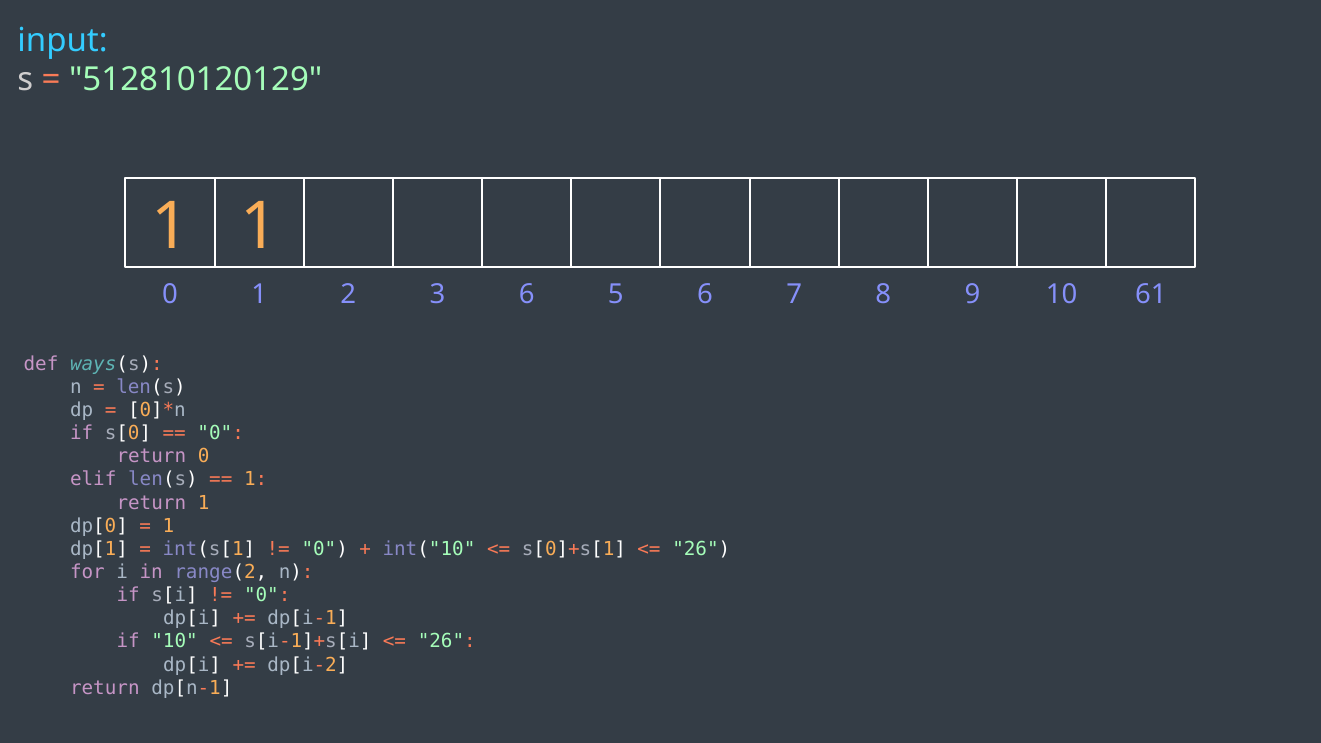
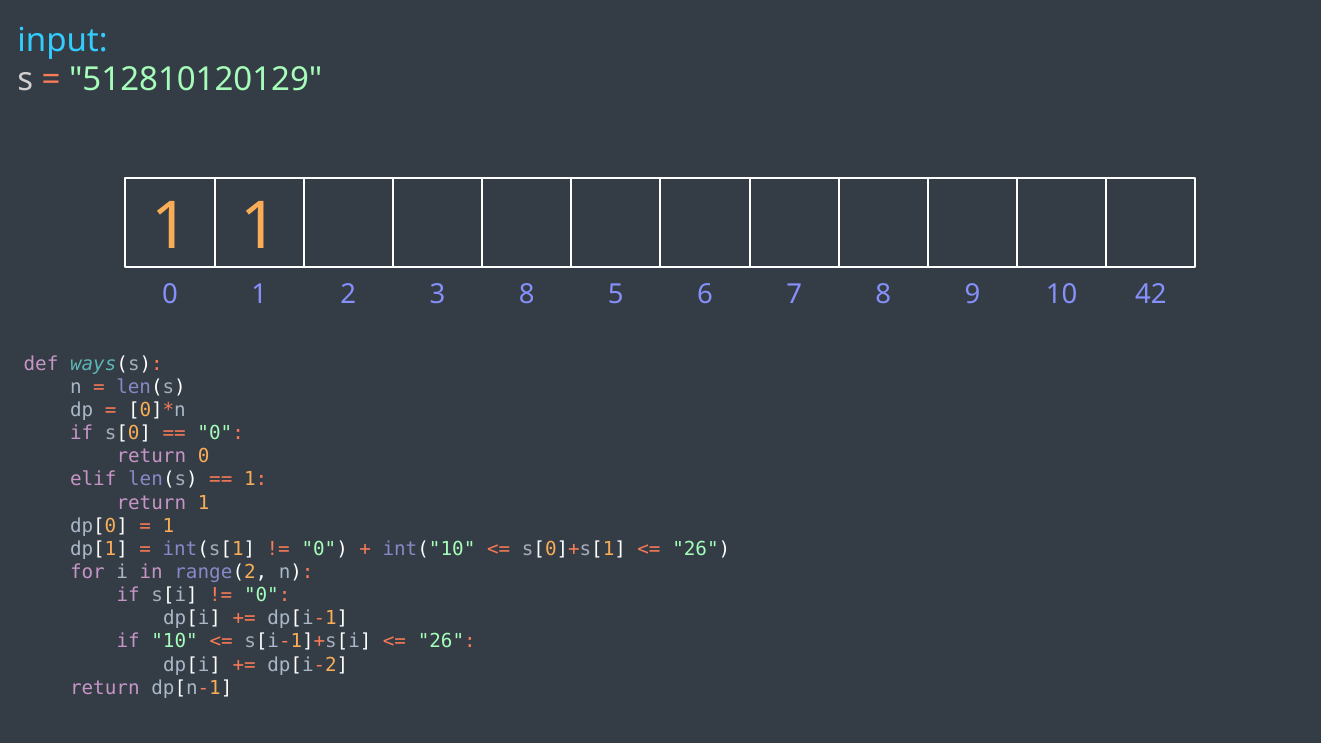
3 6: 6 -> 8 (527, 294)
61: 61 -> 42 (1151, 294)
